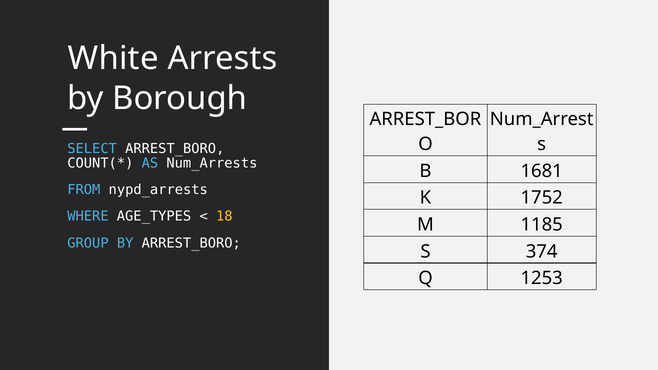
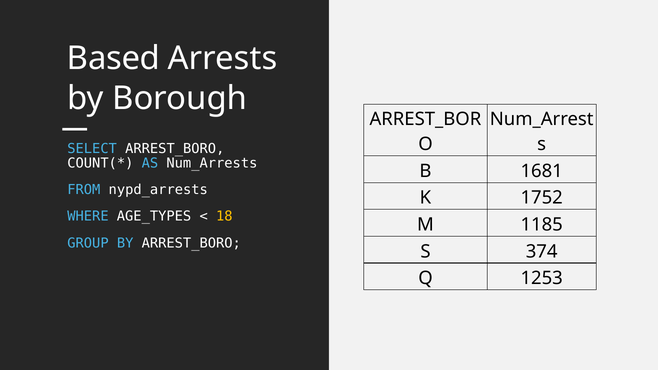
White: White -> Based (114, 58)
